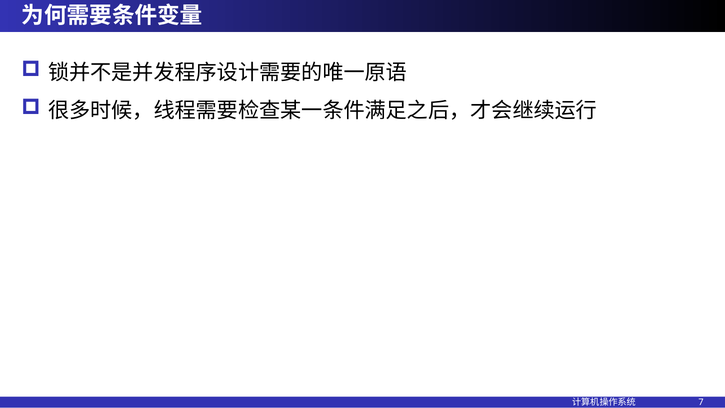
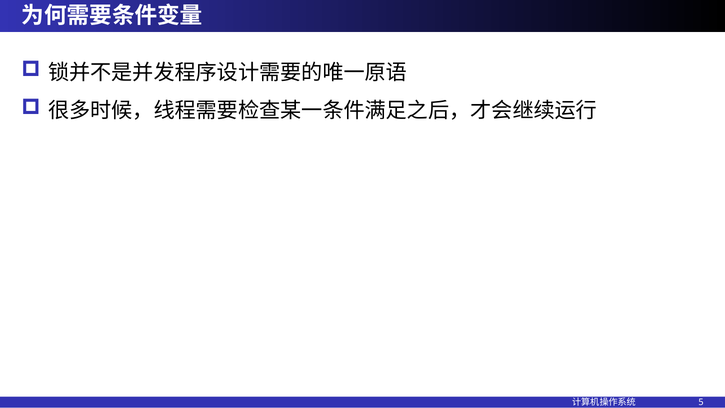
7: 7 -> 5 (701, 402)
